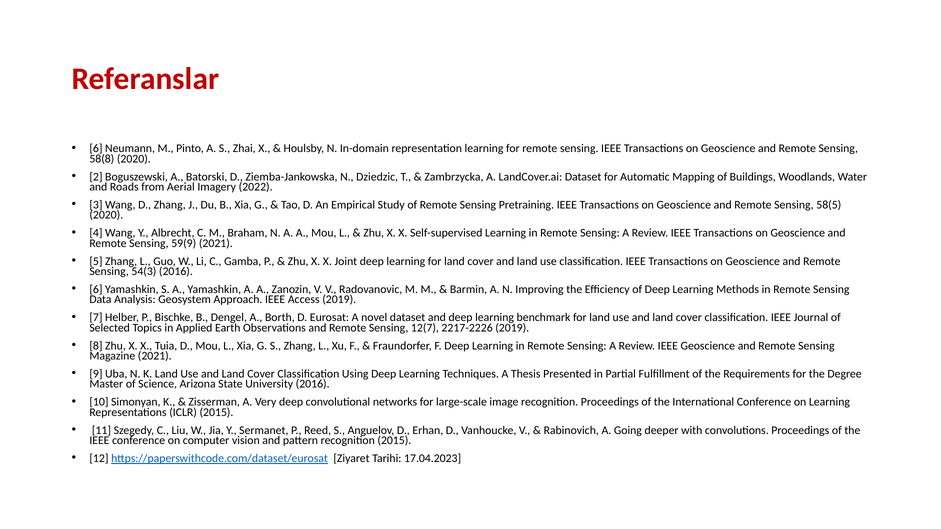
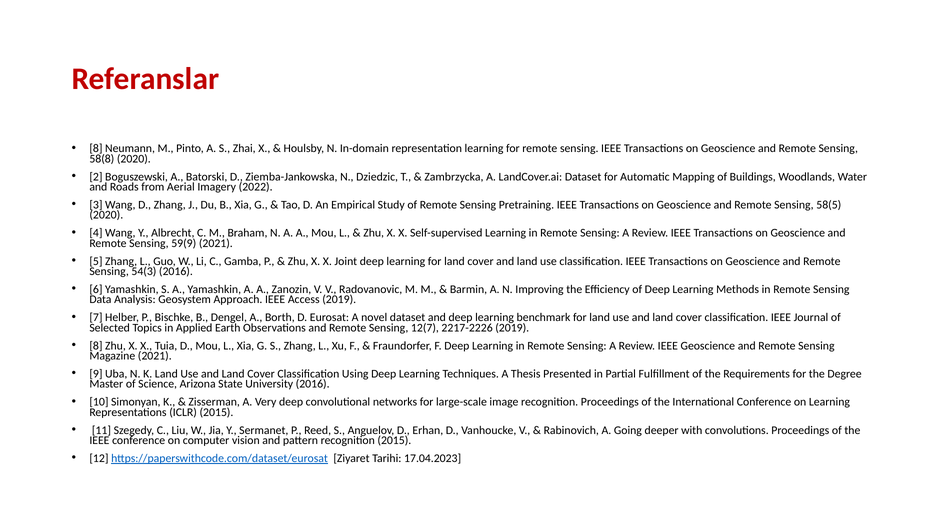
6: 6 -> 8 (96, 149)
